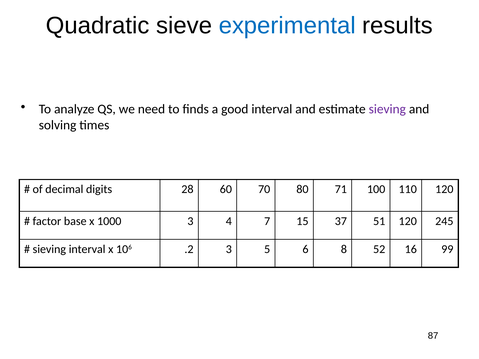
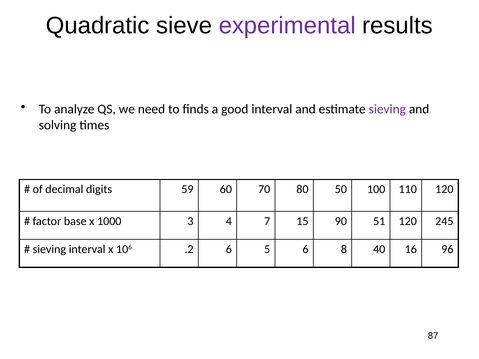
experimental colour: blue -> purple (287, 26)
28: 28 -> 59 (187, 189)
71: 71 -> 50 (341, 189)
37: 37 -> 90 (341, 221)
.2 3: 3 -> 6 (229, 249)
52: 52 -> 40 (379, 249)
99: 99 -> 96 (447, 249)
